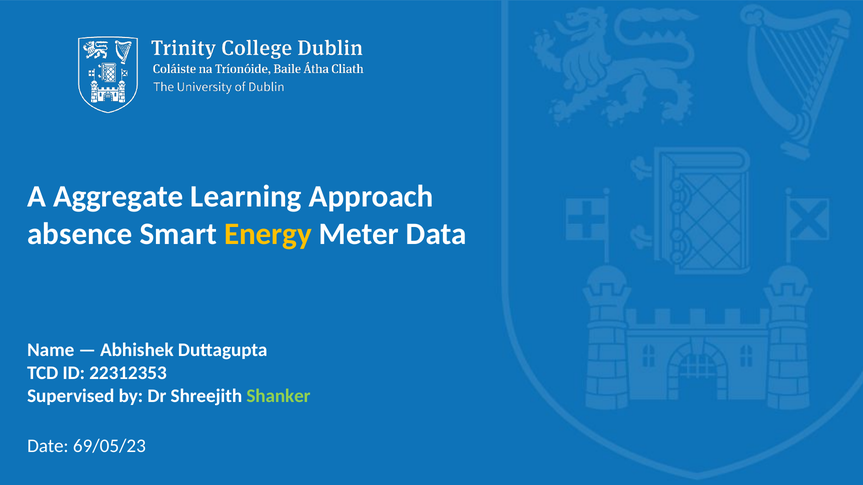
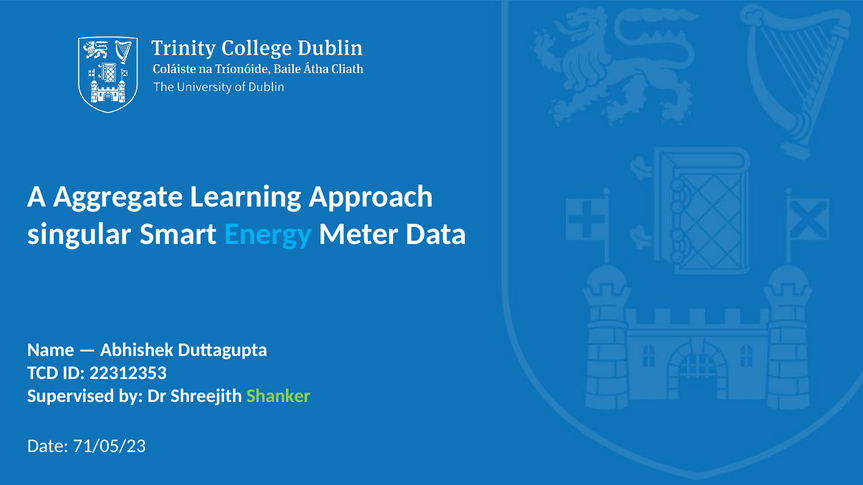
absence: absence -> singular (80, 234)
Energy colour: yellow -> light blue (268, 234)
69/05/23: 69/05/23 -> 71/05/23 (109, 446)
